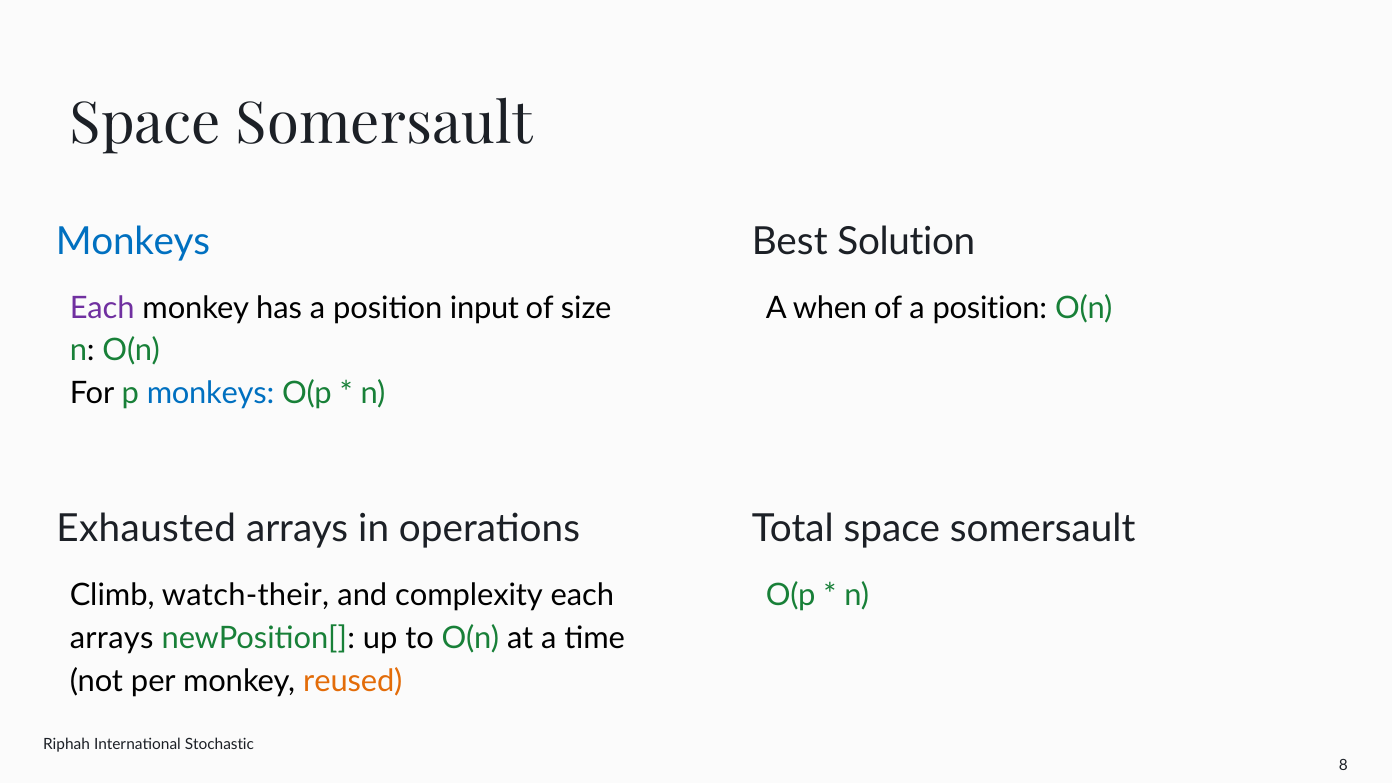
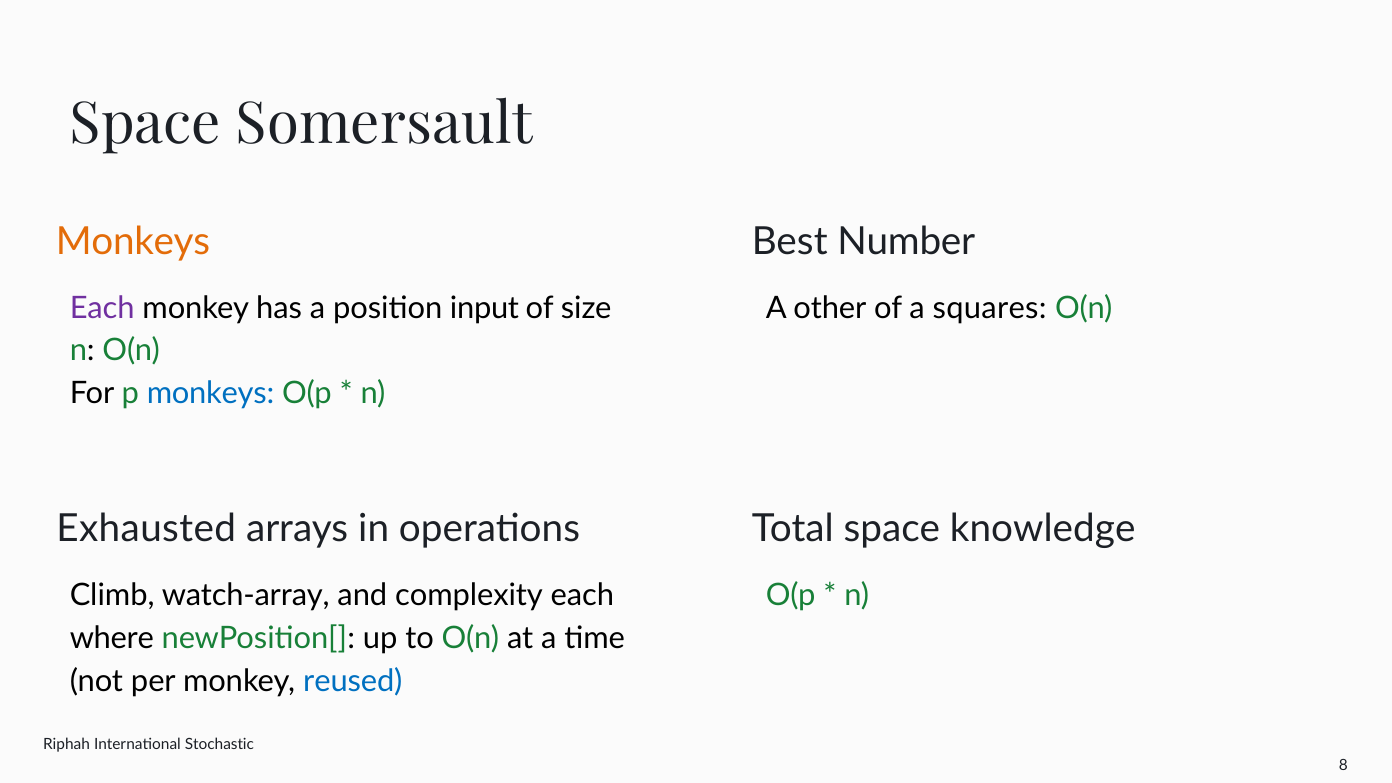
Monkeys colour: blue -> orange (133, 241)
Solution: Solution -> Number (906, 241)
when: when -> other (830, 308)
of a position: position -> squares (990, 308)
Total space somersault: somersault -> knowledge (1043, 529)
watch-their: watch-their -> watch-array (246, 596)
arrays: arrays -> where (112, 638)
reused colour: orange -> blue (353, 681)
